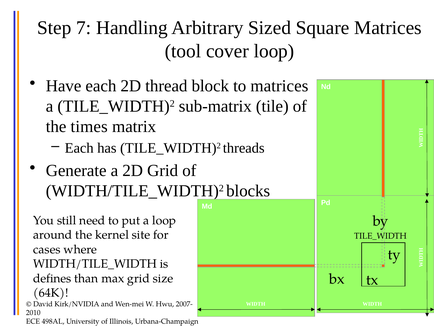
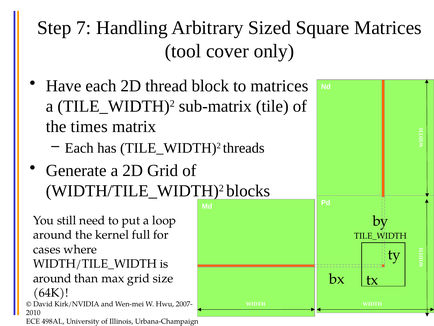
cover loop: loop -> only (274, 51)
site: site -> full (141, 235)
defines: defines -> around (52, 278)
